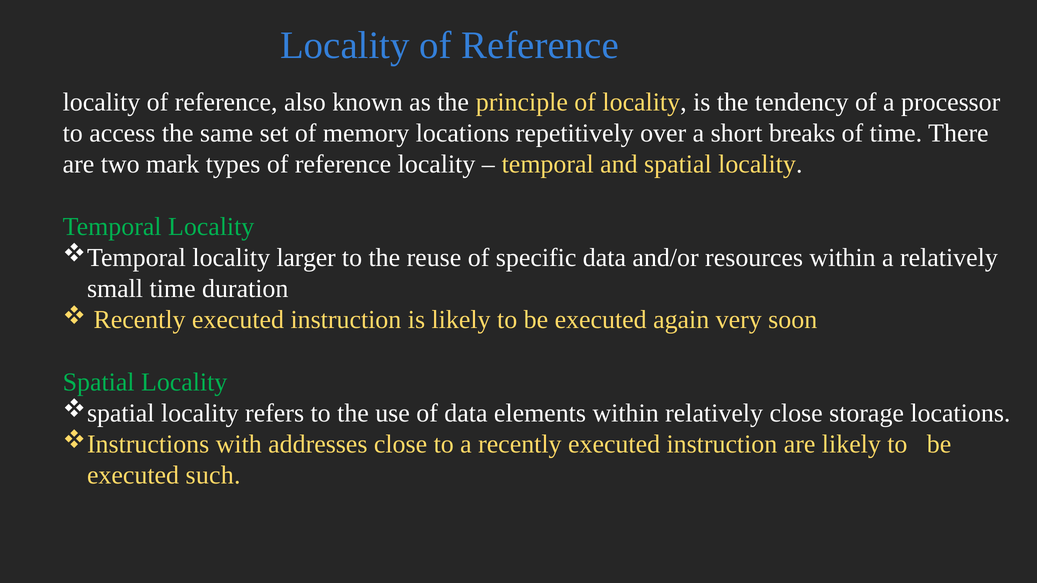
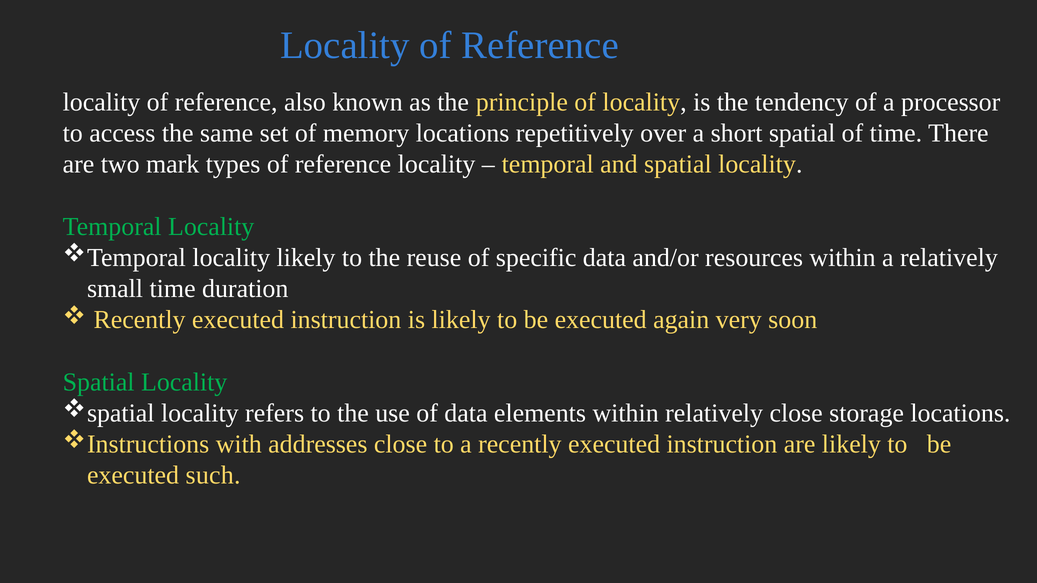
short breaks: breaks -> spatial (802, 133)
locality larger: larger -> likely (306, 258)
